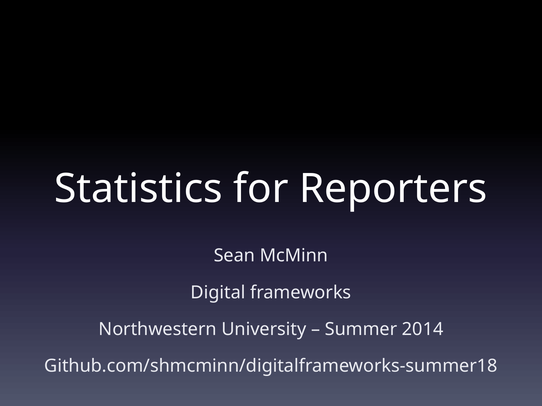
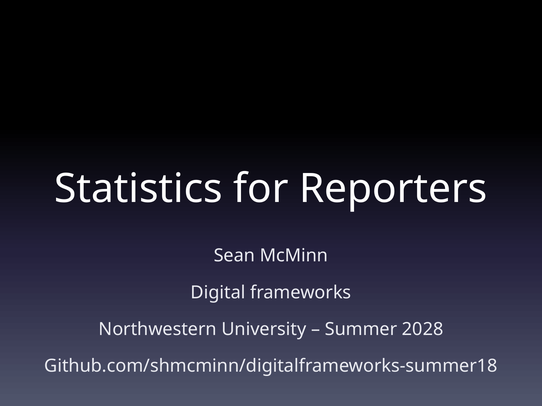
2014: 2014 -> 2028 (423, 329)
